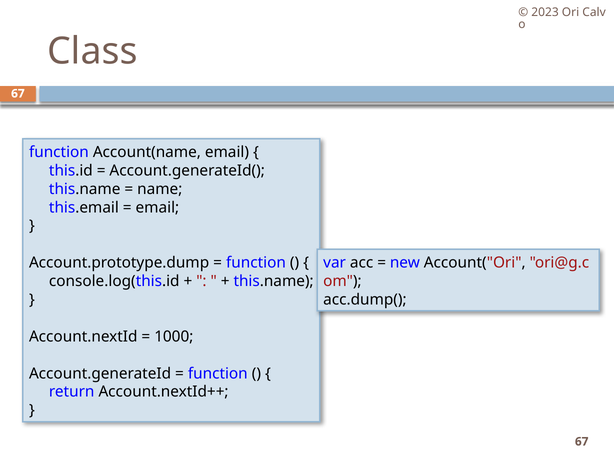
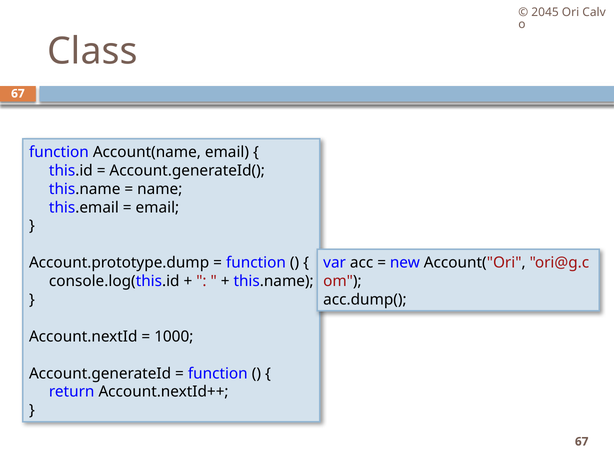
2023: 2023 -> 2045 (545, 12)
